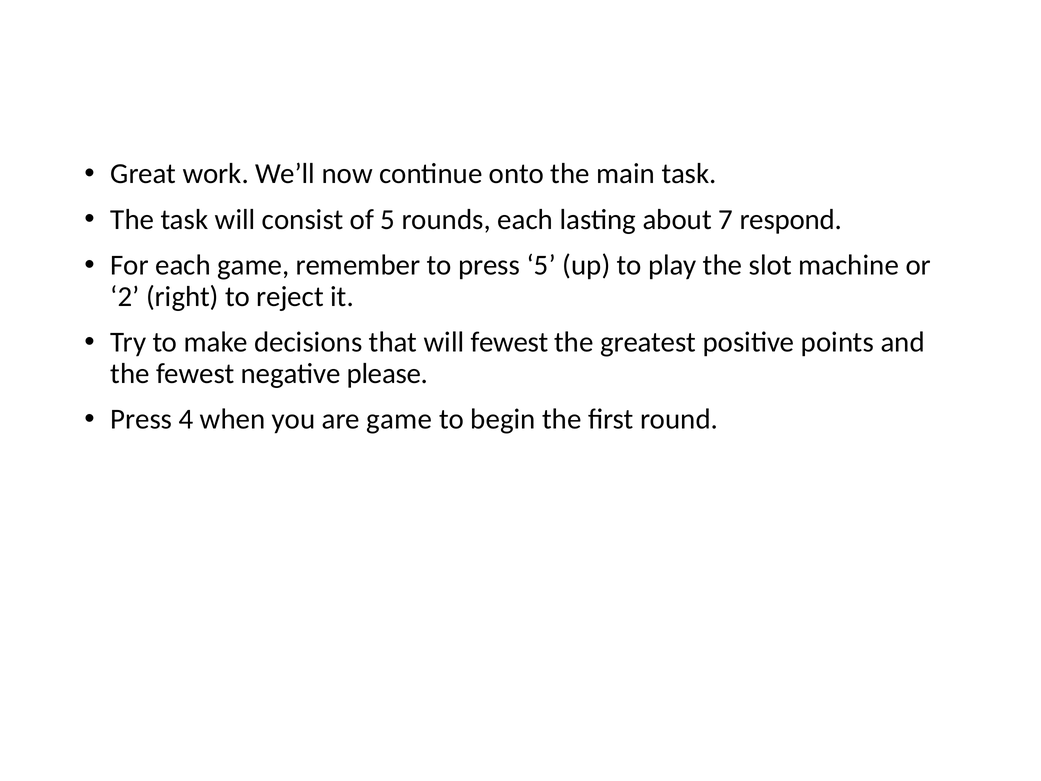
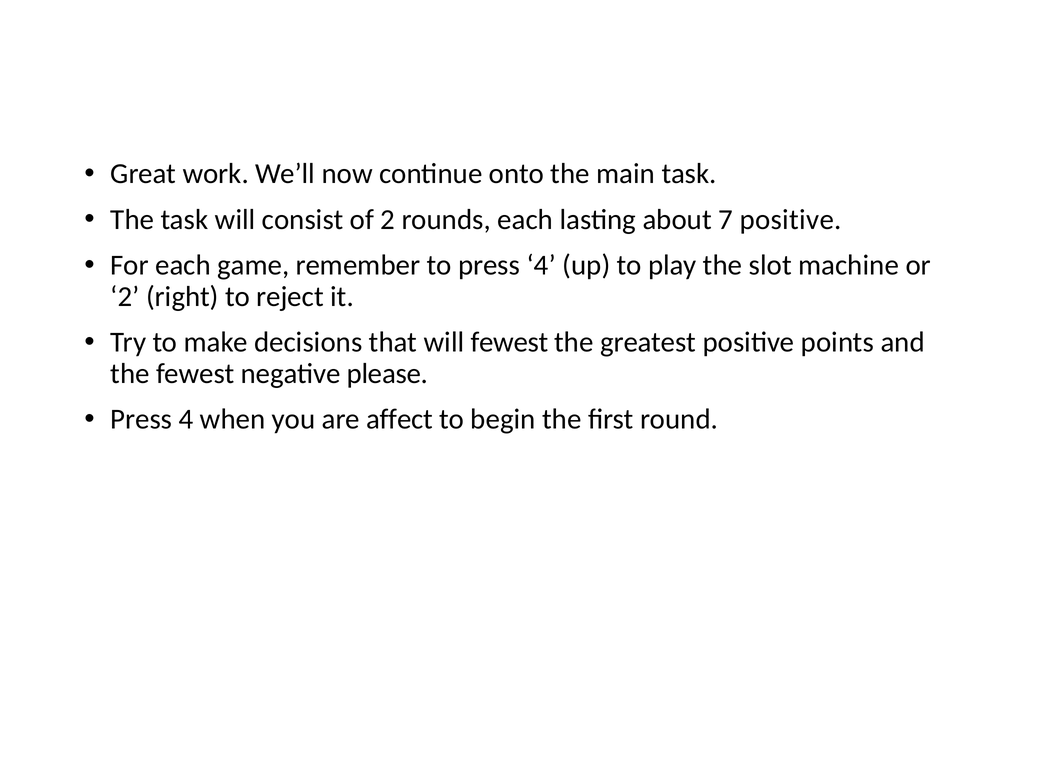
of 5: 5 -> 2 (388, 220)
7 respond: respond -> positive (791, 220)
to press 5: 5 -> 4 (541, 265)
are game: game -> affect (400, 419)
